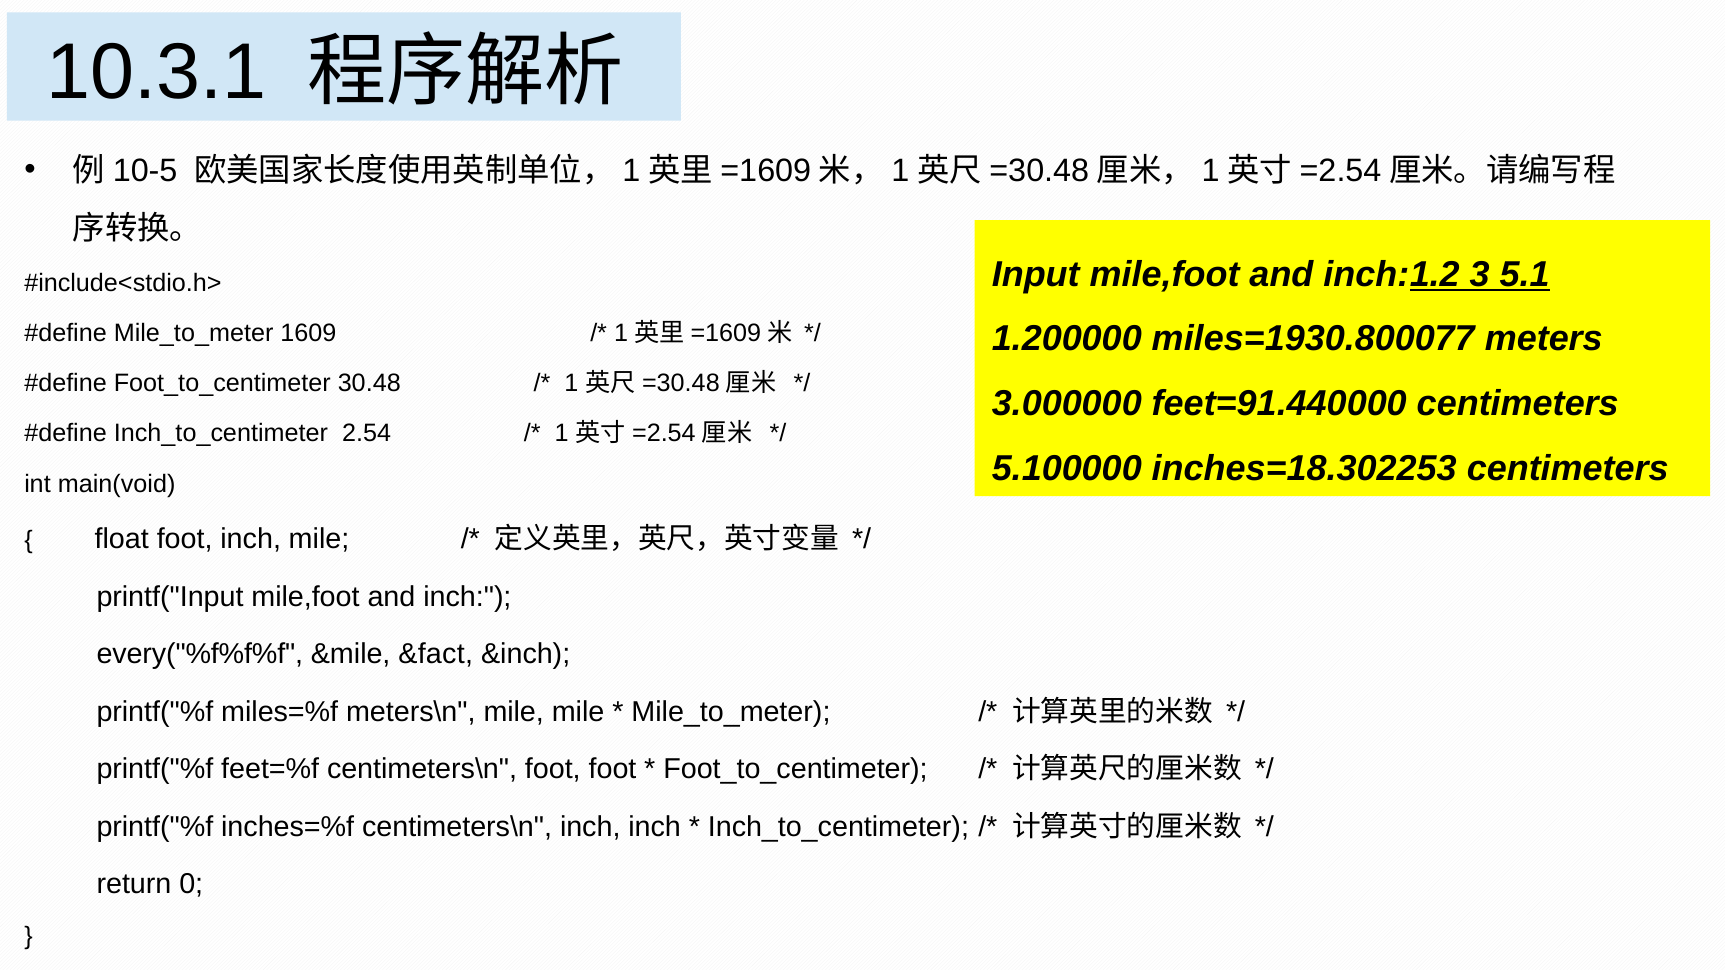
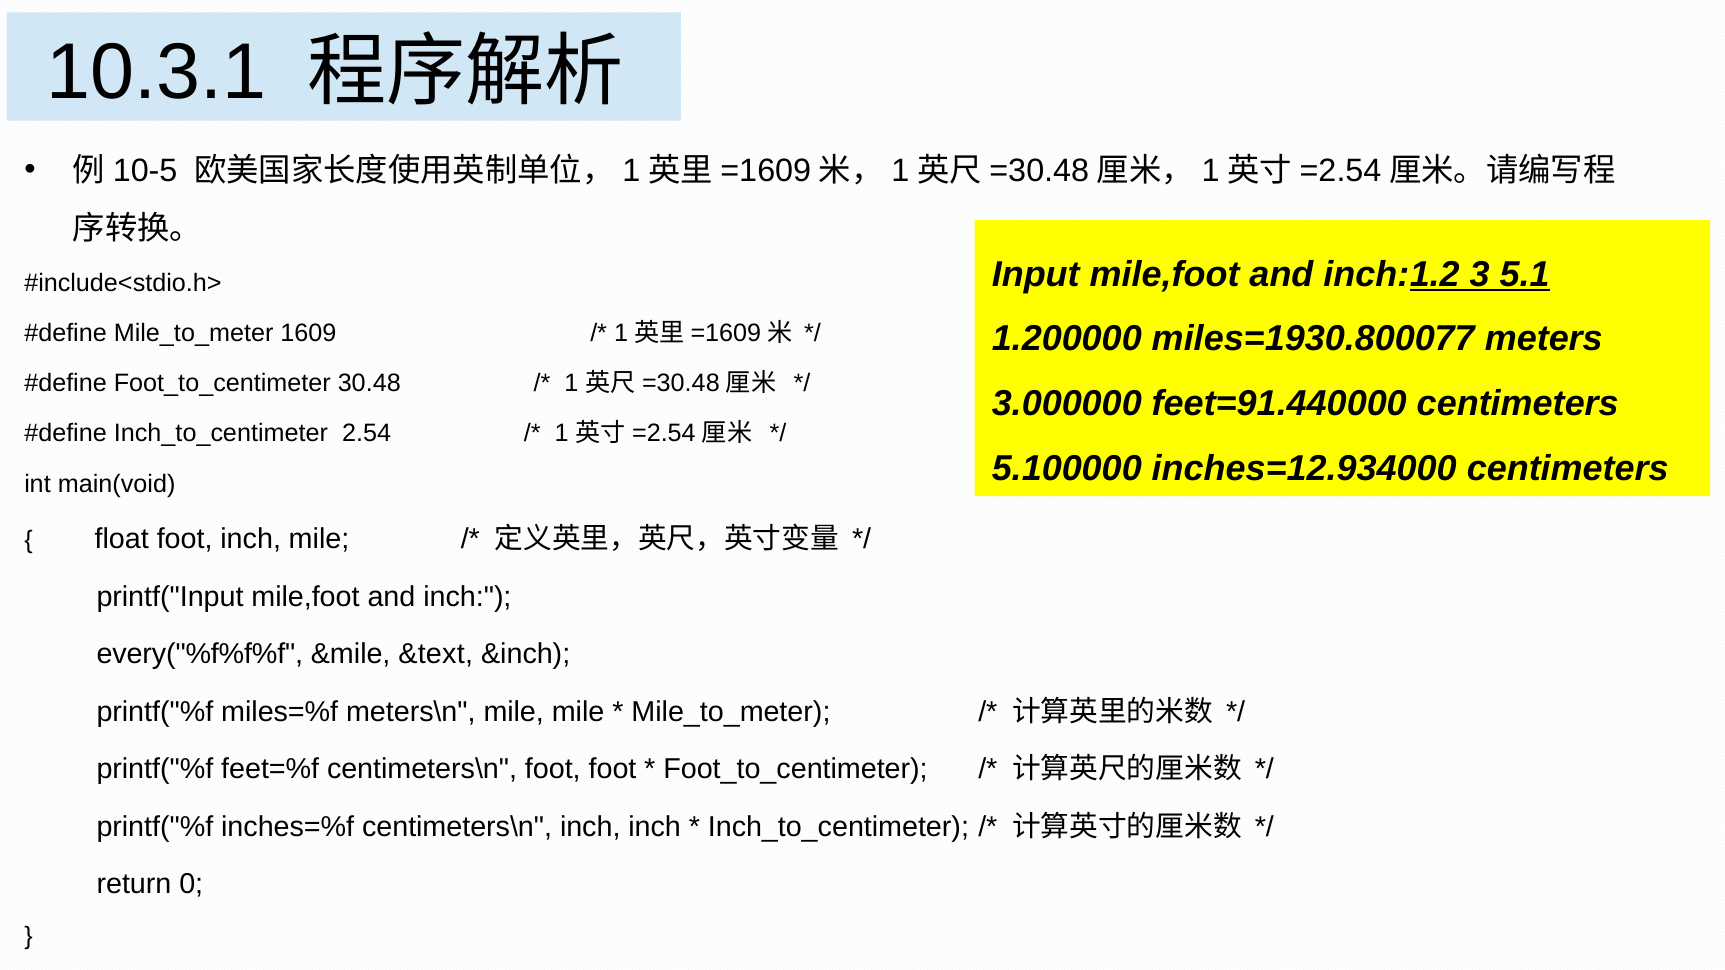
inches=18.302253: inches=18.302253 -> inches=12.934000 (1304, 469)
&fact: &fact -> &text (436, 655)
